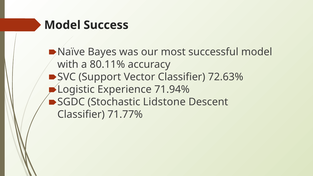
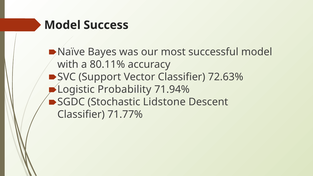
Experience: Experience -> Probability (124, 90)
